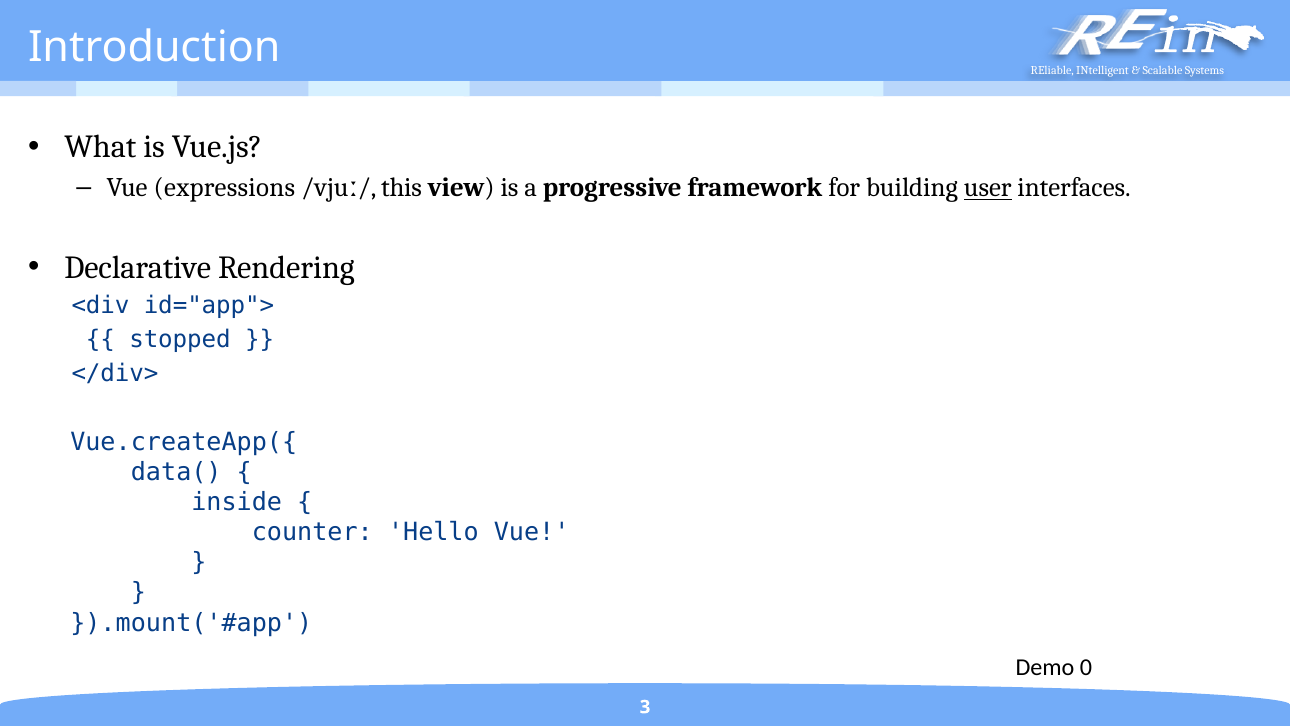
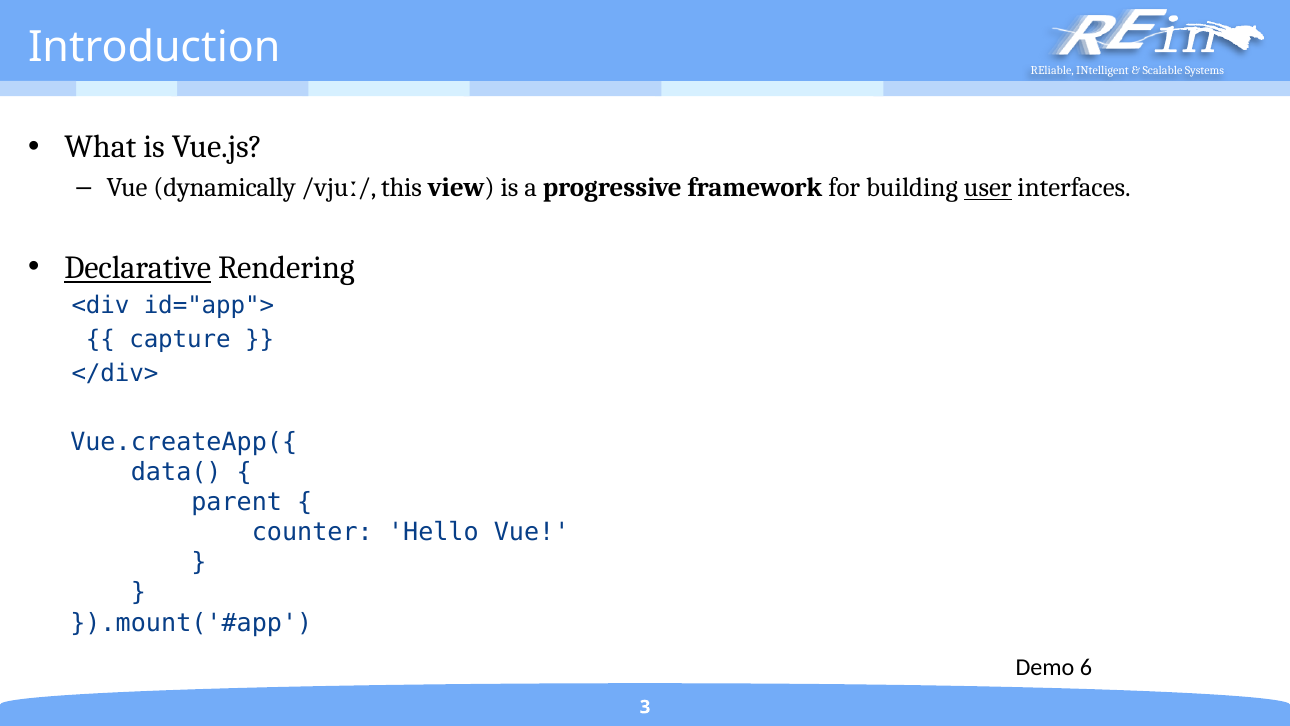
expressions: expressions -> dynamically (225, 188)
Declarative underline: none -> present (138, 268)
stopped: stopped -> capture (180, 339)
inside: inside -> parent (237, 502)
0: 0 -> 6 (1086, 667)
